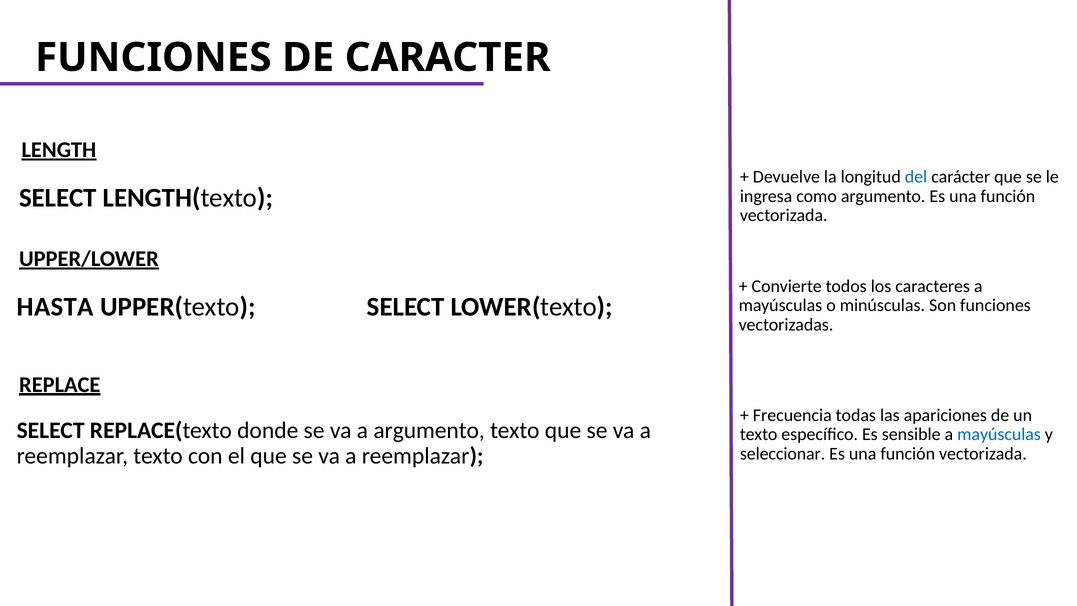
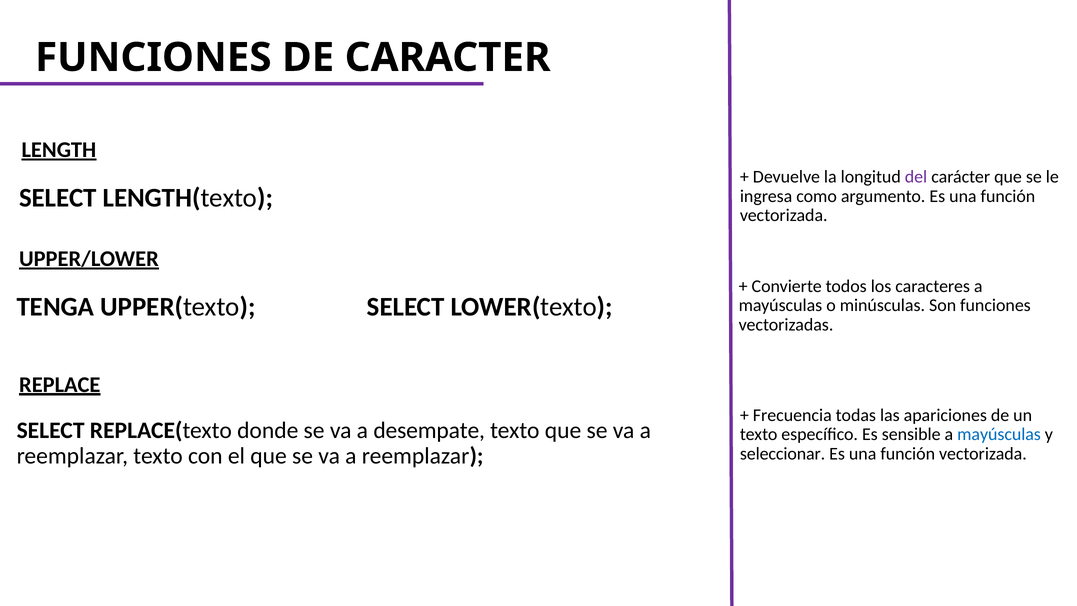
del colour: blue -> purple (916, 177)
HASTA: HASTA -> TENGA (55, 307)
a argumento: argumento -> desempate (429, 431)
